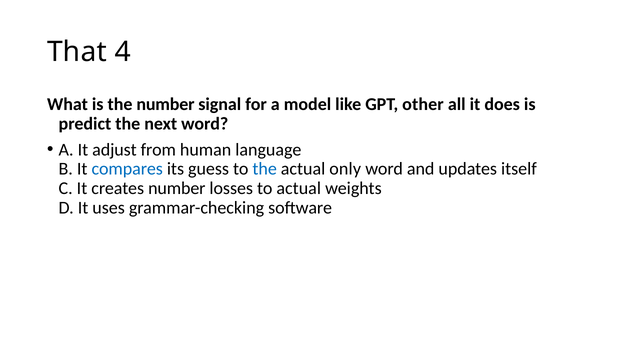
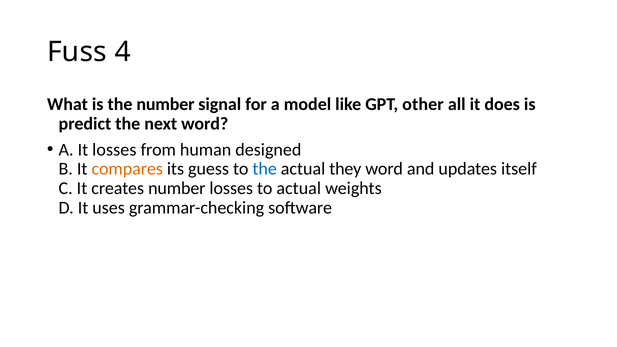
That: That -> Fuss (77, 52)
It adjust: adjust -> losses (114, 150)
language: language -> designed (268, 150)
compares colour: blue -> orange (127, 169)
only: only -> they (345, 169)
